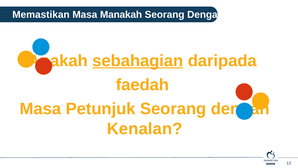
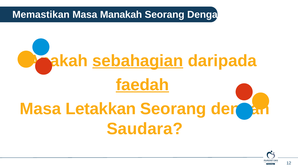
faedah underline: none -> present (142, 85)
Petunjuk: Petunjuk -> Letakkan (101, 109)
Kenalan: Kenalan -> Saudara (145, 128)
